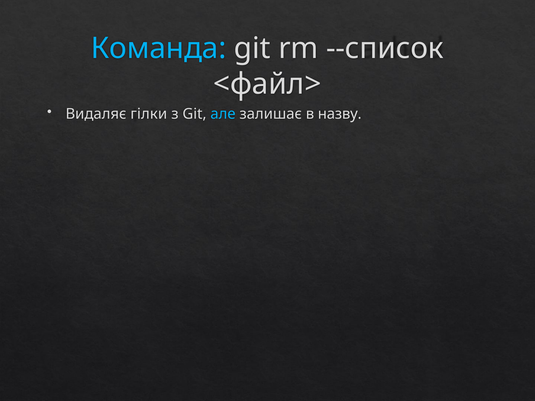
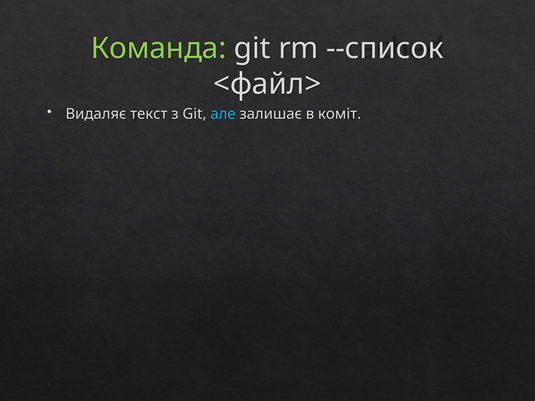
Команда colour: light blue -> light green (159, 48)
гілки: гілки -> текст (149, 114)
назву: назву -> коміт (340, 114)
